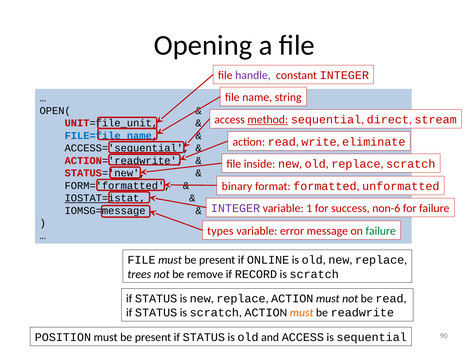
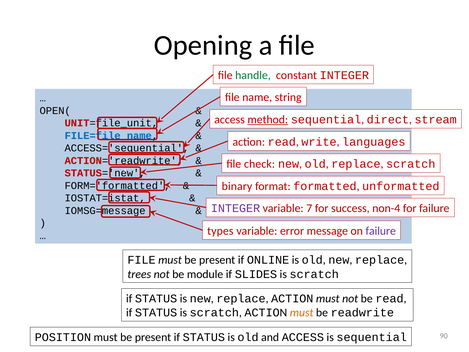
handle colour: purple -> green (253, 75)
eliminate: eliminate -> languages (374, 142)
inside: inside -> check (260, 164)
IOSTAT=istat underline: present -> none (105, 198)
1: 1 -> 7 (309, 208)
non-6: non-6 -> non-4 (386, 208)
failure colour: green -> purple (381, 231)
remove: remove -> module (205, 274)
RECORD: RECORD -> SLIDES (256, 274)
